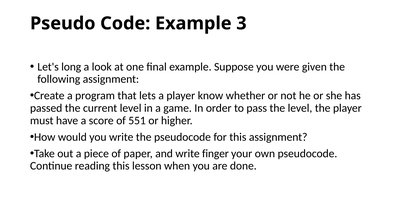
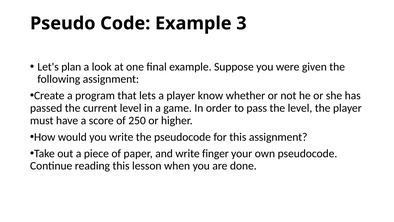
long: long -> plan (71, 67)
551: 551 -> 250 (137, 120)
